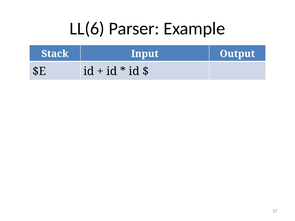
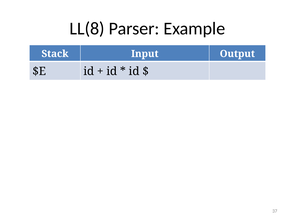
LL(6: LL(6 -> LL(8 (87, 29)
